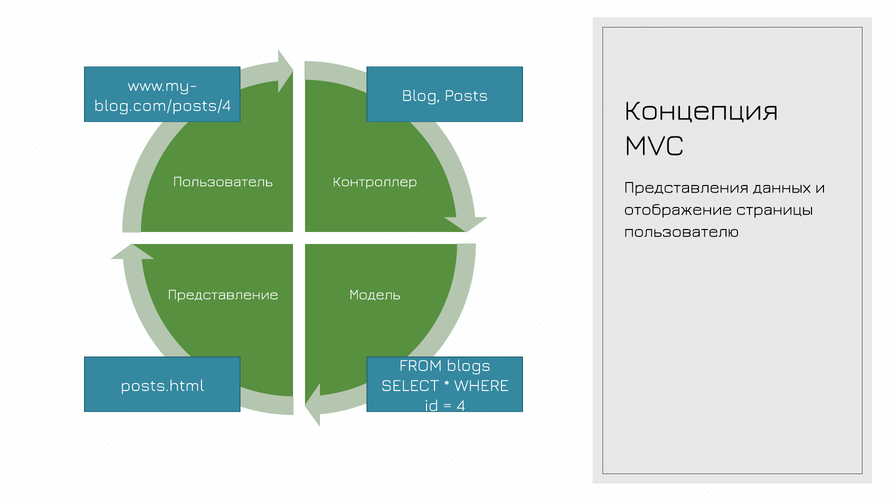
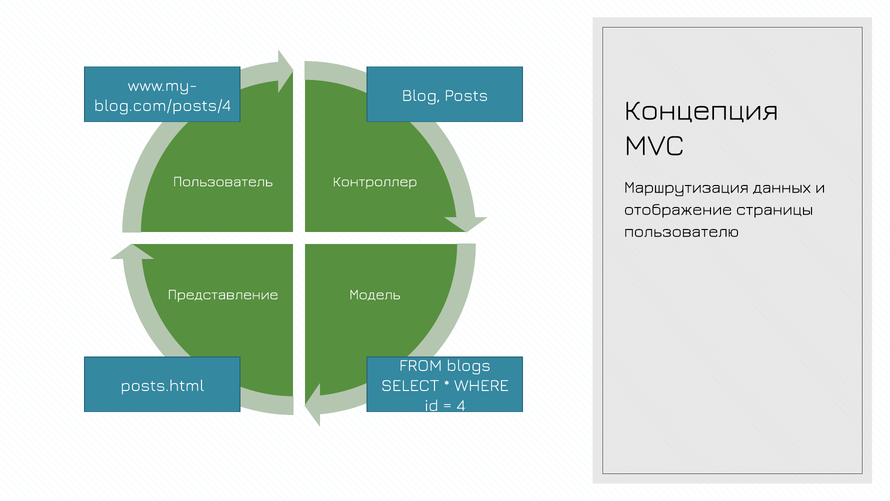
Представления: Представления -> Маршрутизация (686, 187)
